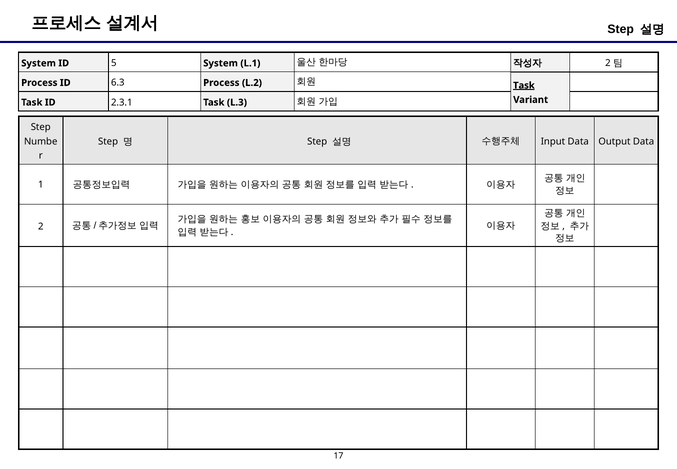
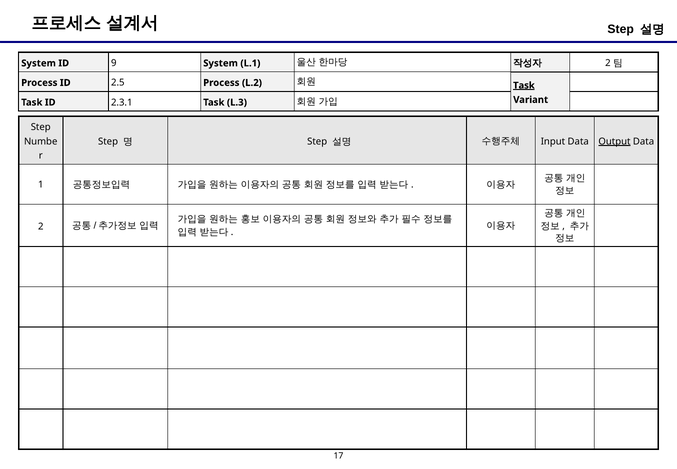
5: 5 -> 9 (114, 63)
6.3: 6.3 -> 2.5 (118, 83)
Output underline: none -> present (614, 141)
